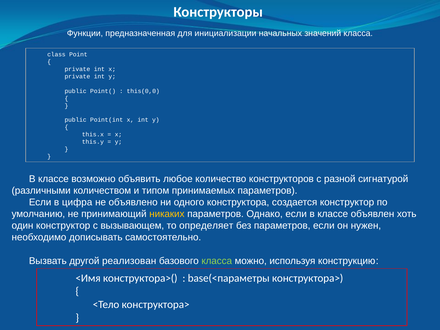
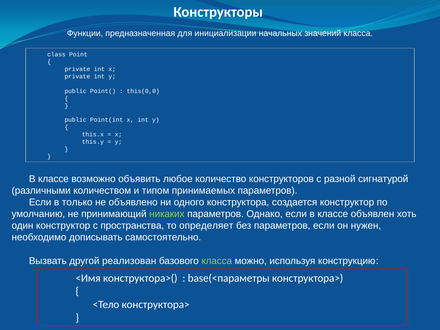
цифра: цифра -> только (77, 202)
никаких colour: yellow -> light green (167, 214)
вызывающем: вызывающем -> пространства (132, 226)
